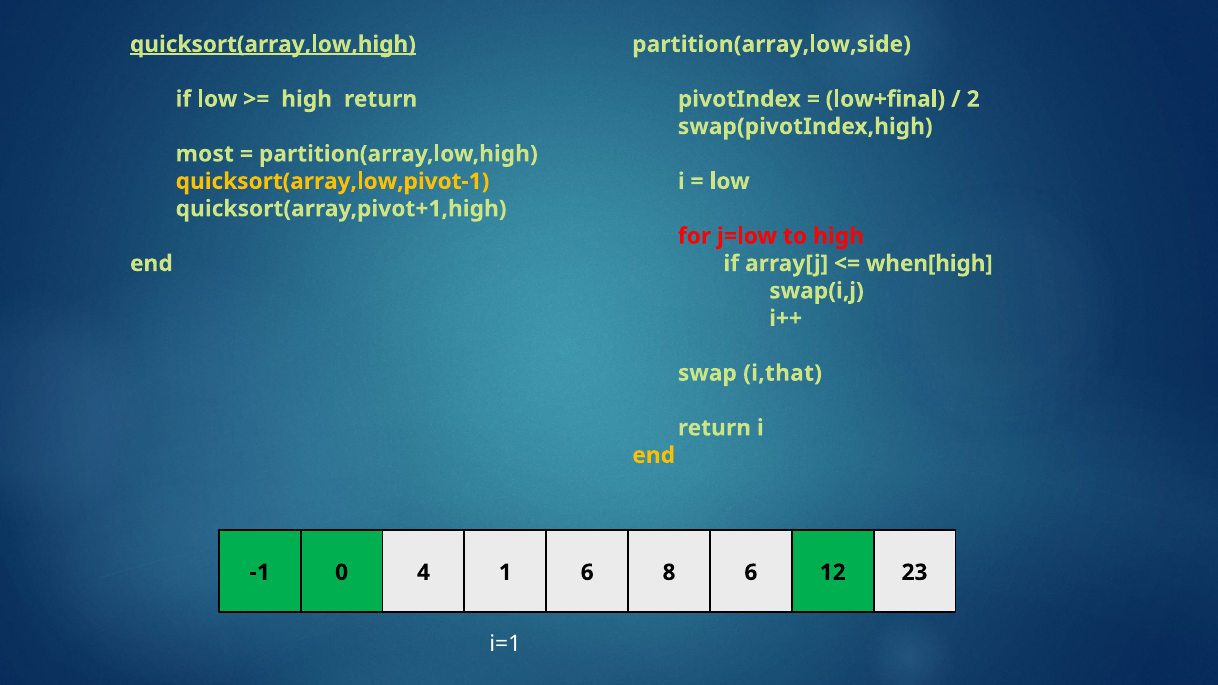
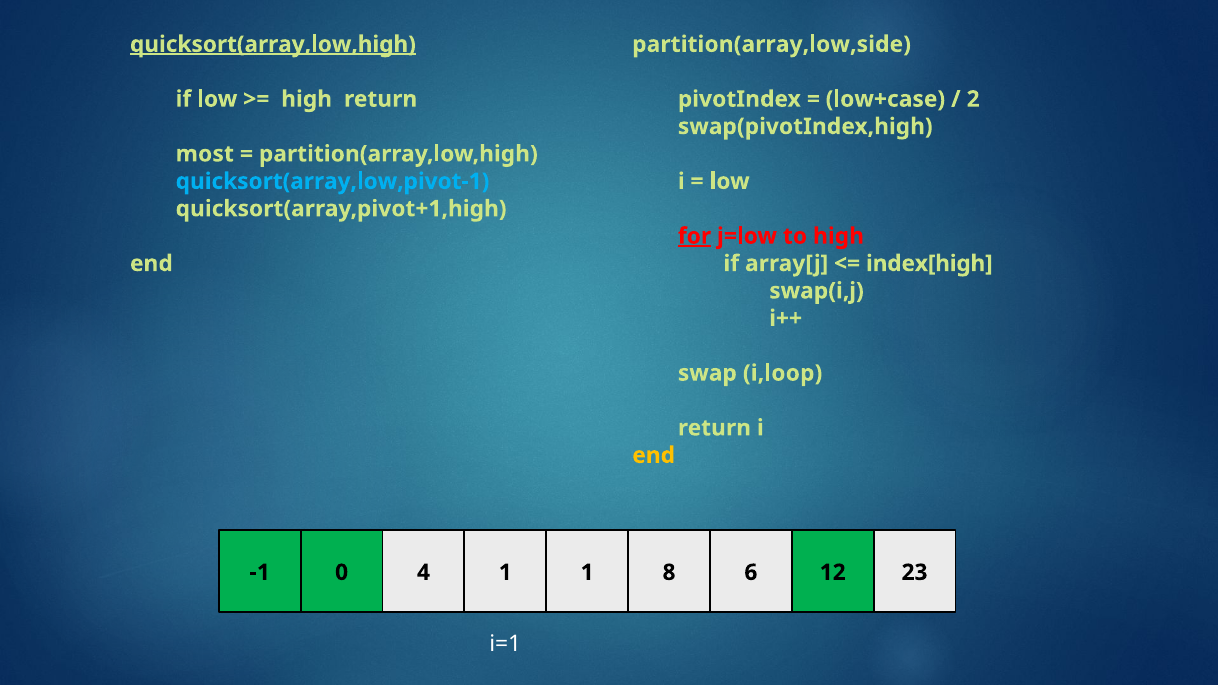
low+final: low+final -> low+case (885, 99)
quicksort(array,low,pivot-1 colour: yellow -> light blue (333, 181)
for underline: none -> present (694, 236)
when[high: when[high -> index[high (929, 264)
i,that: i,that -> i,loop (783, 373)
1 6: 6 -> 1 (587, 573)
